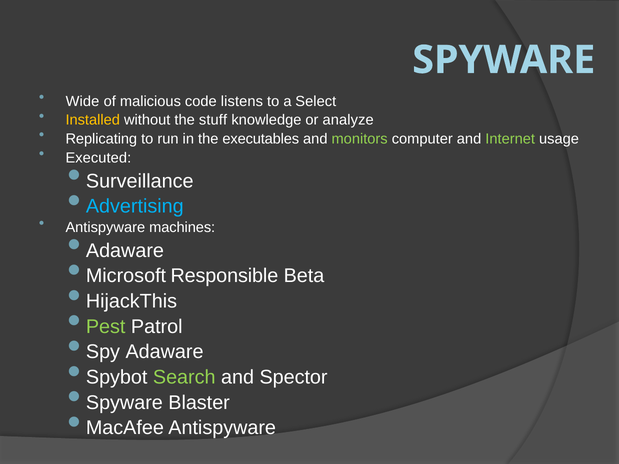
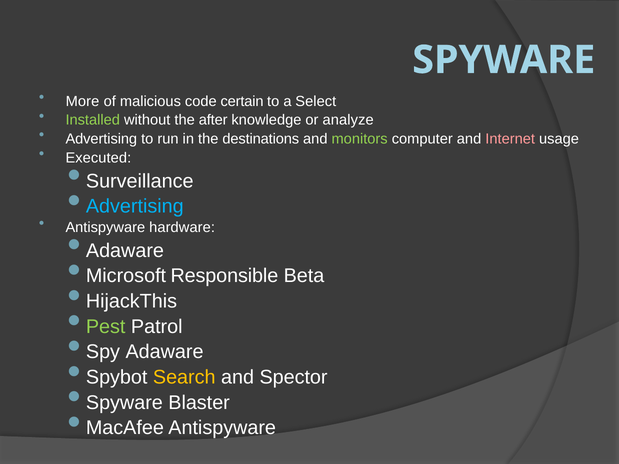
Wide: Wide -> More (83, 101)
listens: listens -> certain (242, 101)
Installed colour: yellow -> light green (93, 120)
stuff: stuff -> after (213, 120)
Replicating: Replicating -> Advertising (101, 139)
executables: executables -> destinations (261, 139)
Internet colour: light green -> pink (510, 139)
machines: machines -> hardware (182, 227)
Search colour: light green -> yellow (184, 377)
